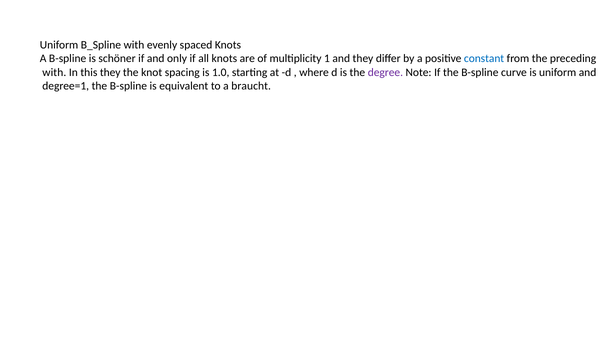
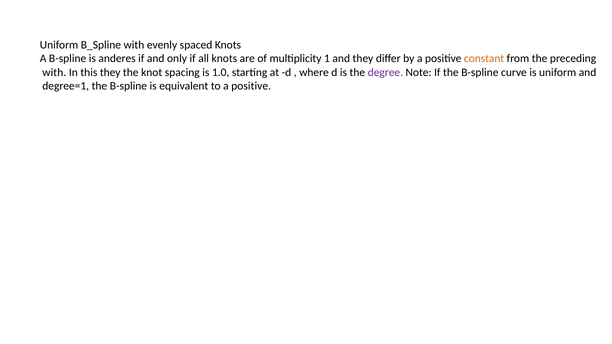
schöner: schöner -> anderes (117, 59)
constant colour: blue -> orange (484, 59)
to a braucht: braucht -> positive (251, 86)
